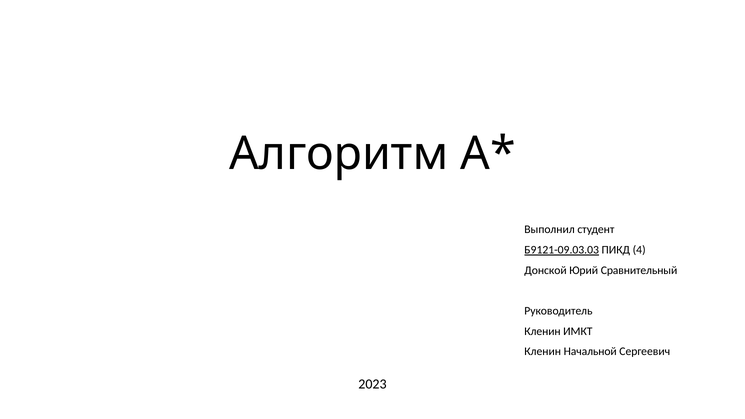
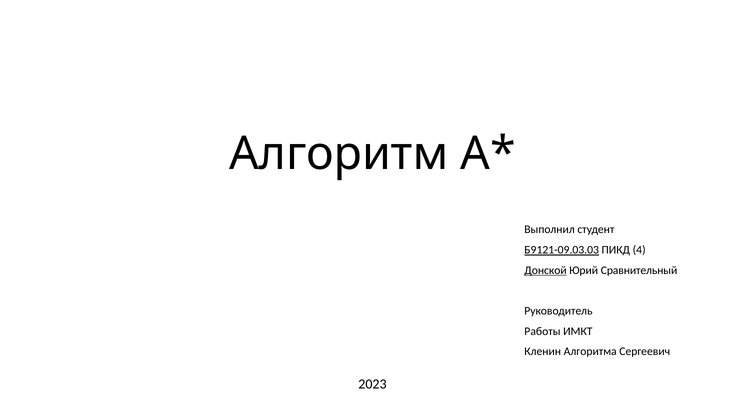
Донской underline: none -> present (546, 270)
Кленин: Кленин -> Работы (542, 331)
Начальной: Начальной -> Алгоритма (590, 352)
